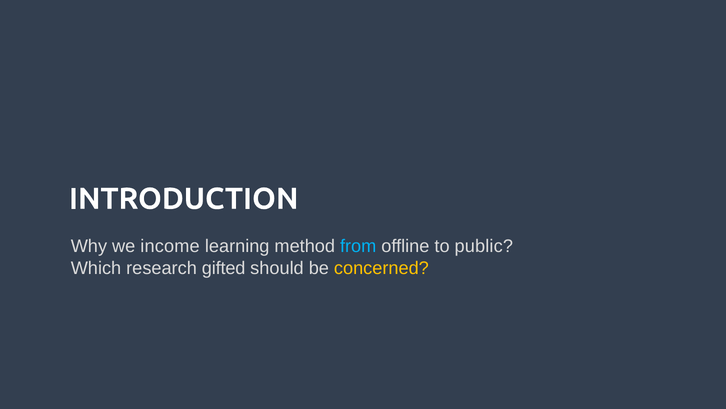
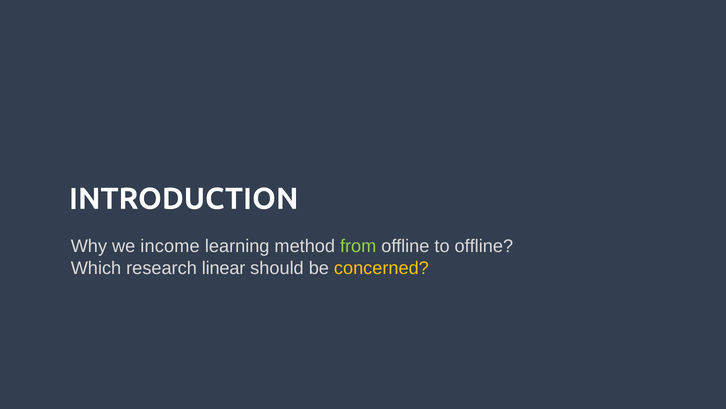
from colour: light blue -> light green (358, 246)
to public: public -> offline (484, 246)
gifted: gifted -> linear (224, 268)
